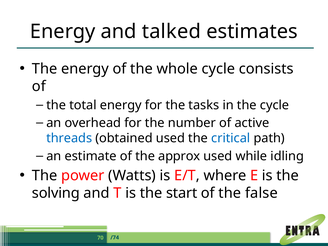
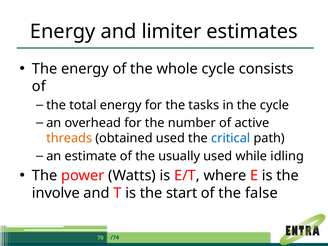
talked: talked -> limiter (172, 31)
threads colour: blue -> orange (69, 138)
approx: approx -> usually (179, 156)
solving: solving -> involve (56, 193)
